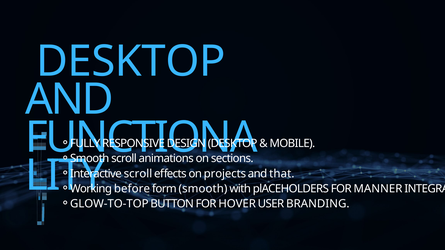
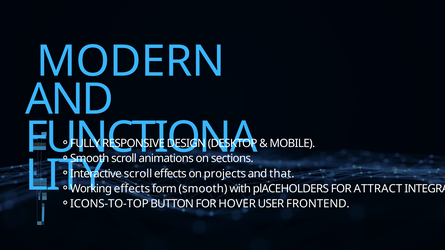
DESKTOP: DESKTOP -> MODERN (131, 62)
before: before -> effects (132, 189)
MANNER: MANNER -> ATTRACT (378, 189)
GLOW-TO-TOP: GLOW-TO-TOP -> ICONS-TO-TOP (109, 204)
BRANDING: BRANDING -> FRONTEND (318, 204)
